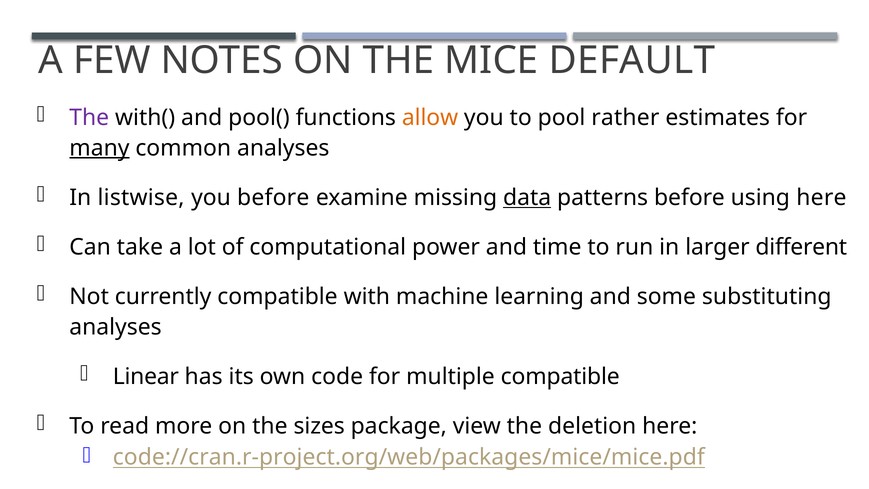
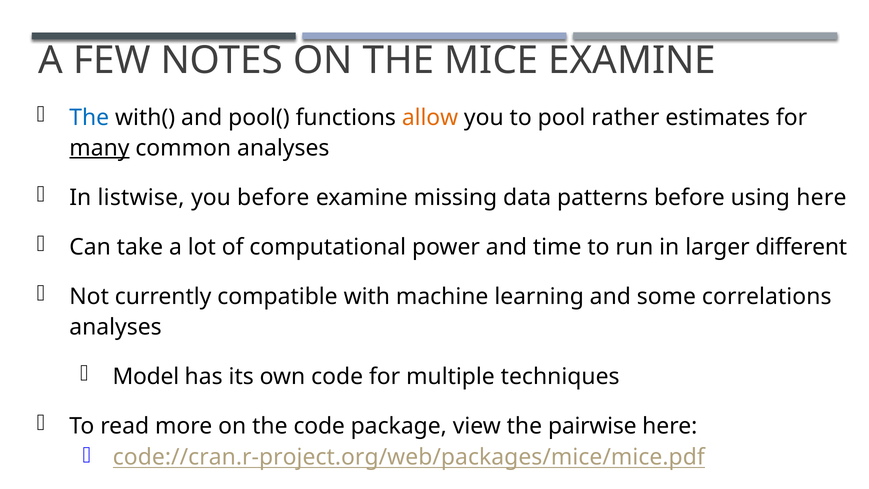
MICE DEFAULT: DEFAULT -> EXAMINE (632, 61)
The colour: purple -> blue (89, 118)
data underline: present -> none (527, 198)
substituting: substituting -> correlations (767, 297)
Linear: Linear -> Model (146, 377)
multiple compatible: compatible -> techniques (560, 377)
the sizes: sizes -> code (319, 426)
deletion: deletion -> pairwise (592, 426)
